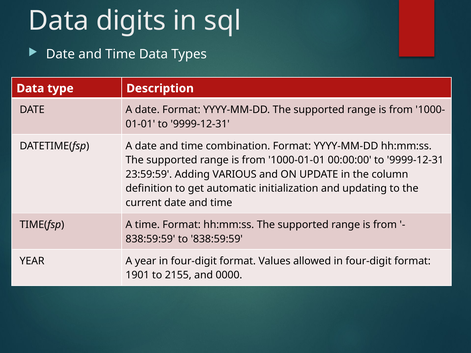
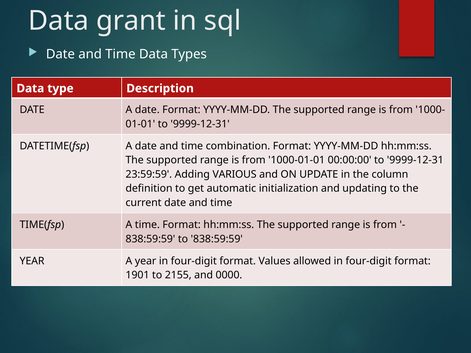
digits: digits -> grant (131, 21)
